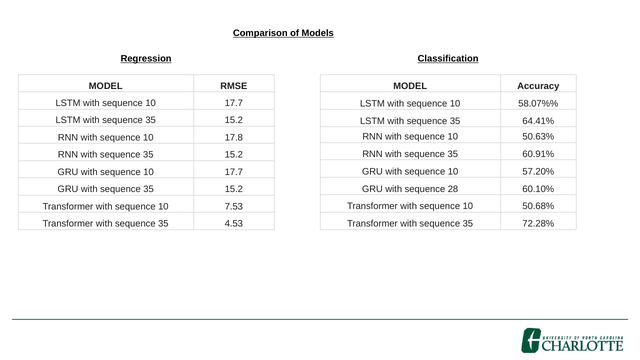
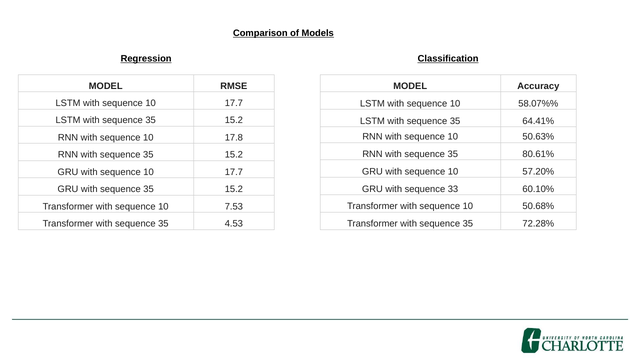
60.91%: 60.91% -> 80.61% (538, 154)
28: 28 -> 33 (453, 189)
